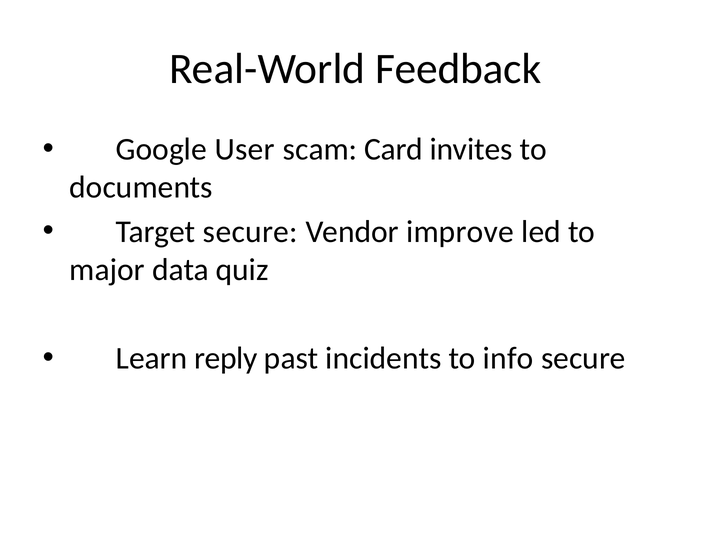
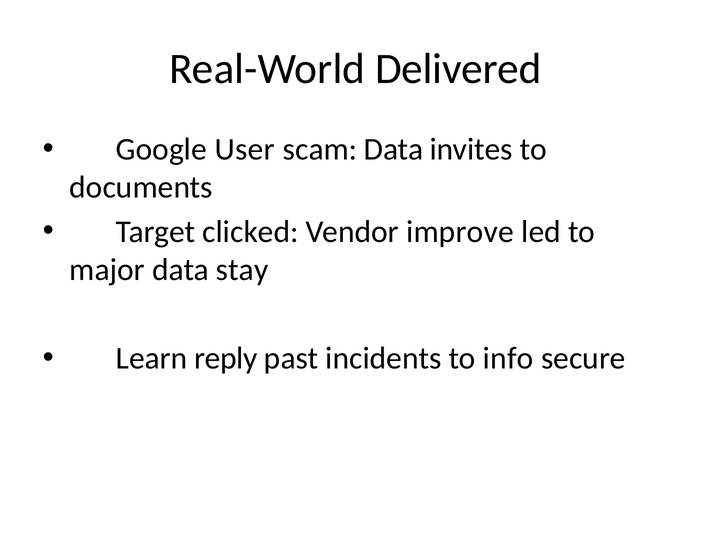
Feedback: Feedback -> Delivered (458, 69)
scam Card: Card -> Data (394, 149)
secure: secure -> clicked (251, 231)
quiz: quiz -> stay (242, 269)
